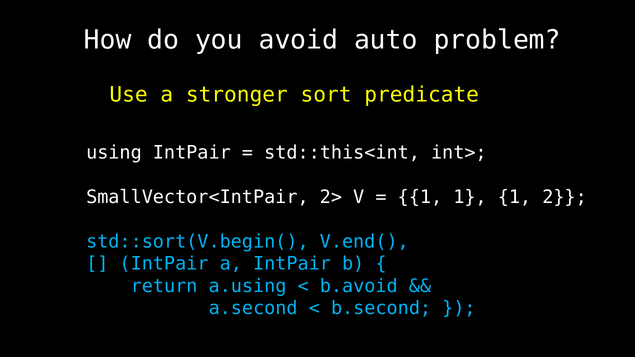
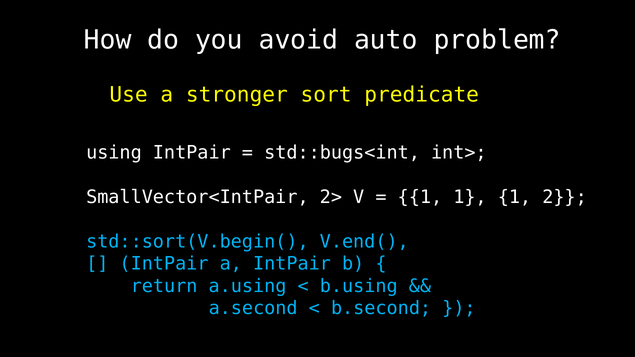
std::this<int: std::this<int -> std::bugs<int (342, 153)
b.avoid: b.avoid -> b.using (359, 286)
